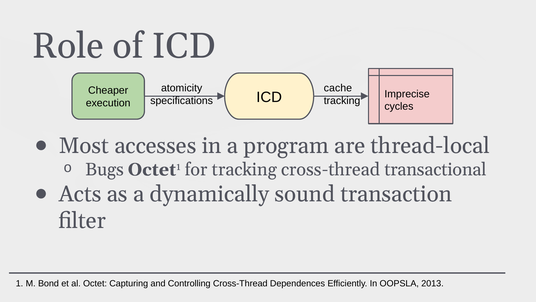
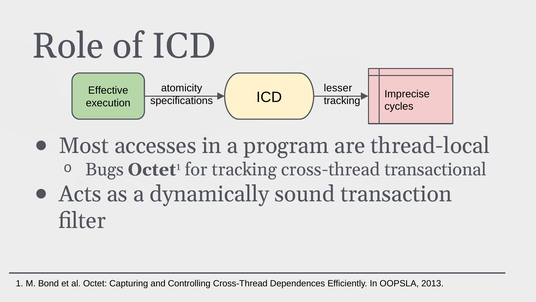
cache: cache -> lesser (338, 88)
Cheaper: Cheaper -> Effective (108, 90)
